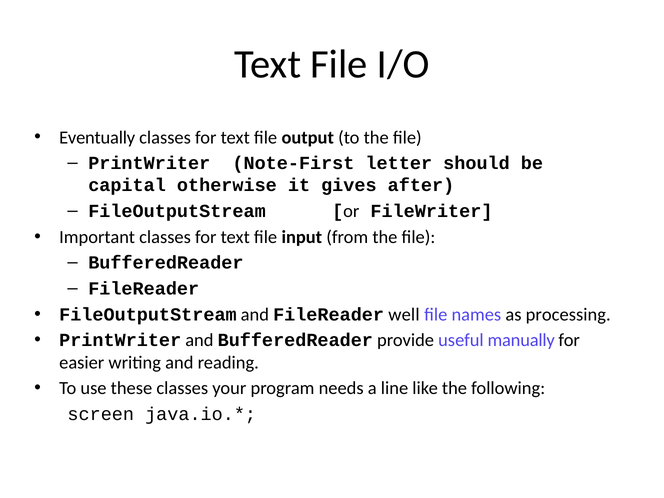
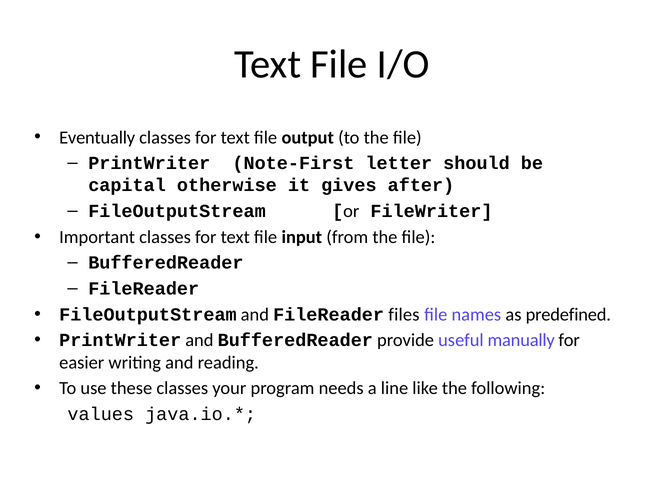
well: well -> files (404, 315)
processing: processing -> predefined (568, 315)
screen: screen -> values (101, 414)
